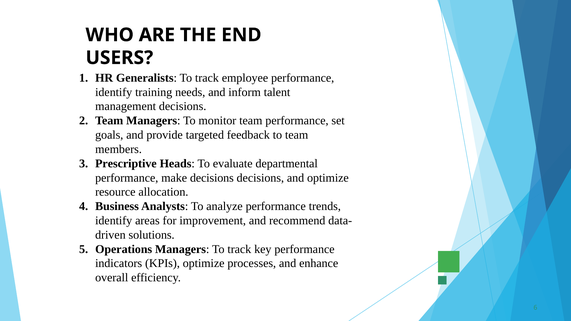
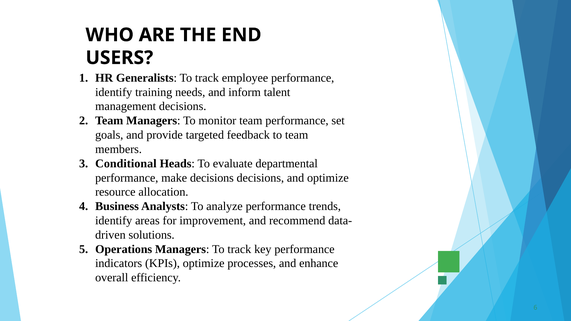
Prescriptive: Prescriptive -> Conditional (126, 164)
